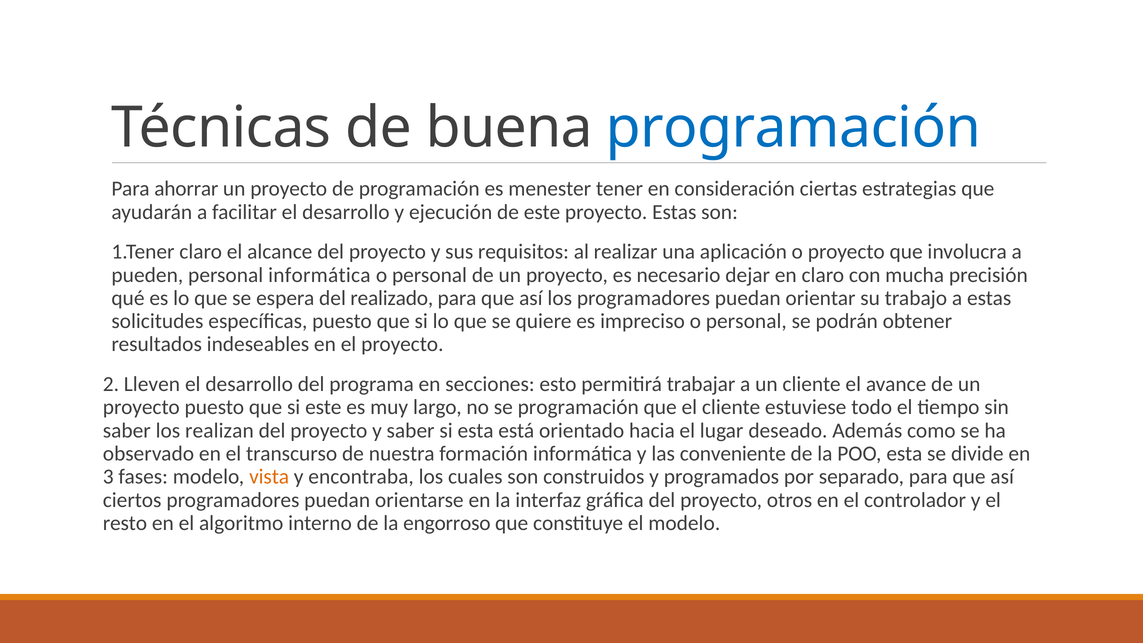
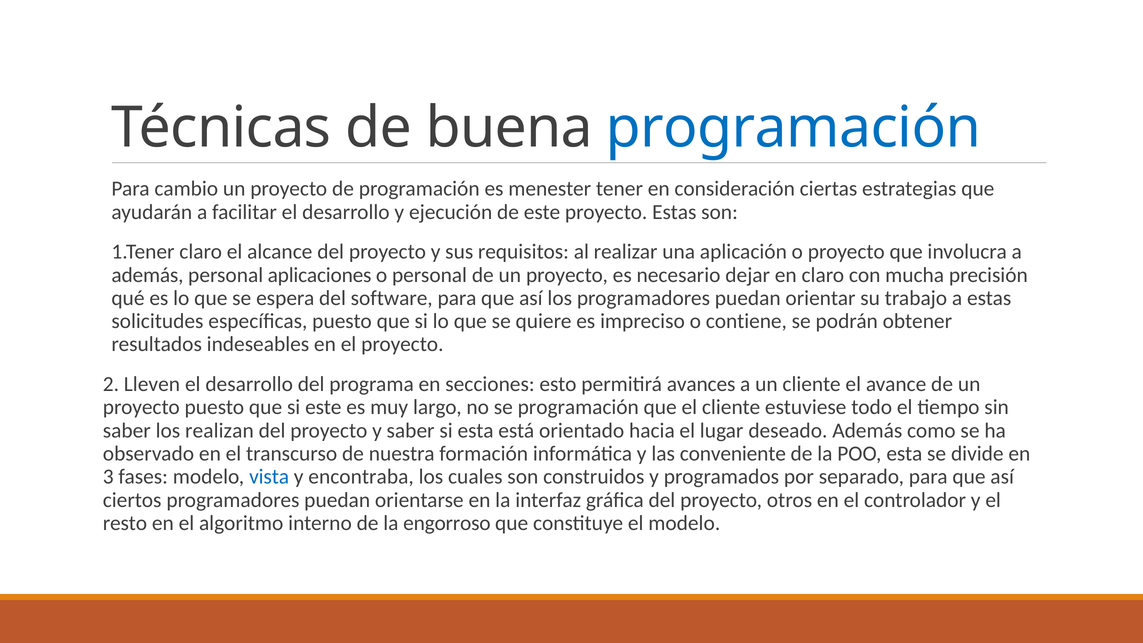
ahorrar: ahorrar -> cambio (186, 189)
pueden: pueden -> además (147, 275)
personal informática: informática -> aplicaciones (320, 275)
realizado: realizado -> software (392, 298)
impreciso o personal: personal -> contiene (746, 321)
trabajar: trabajar -> avances (701, 384)
vista colour: orange -> blue (269, 477)
